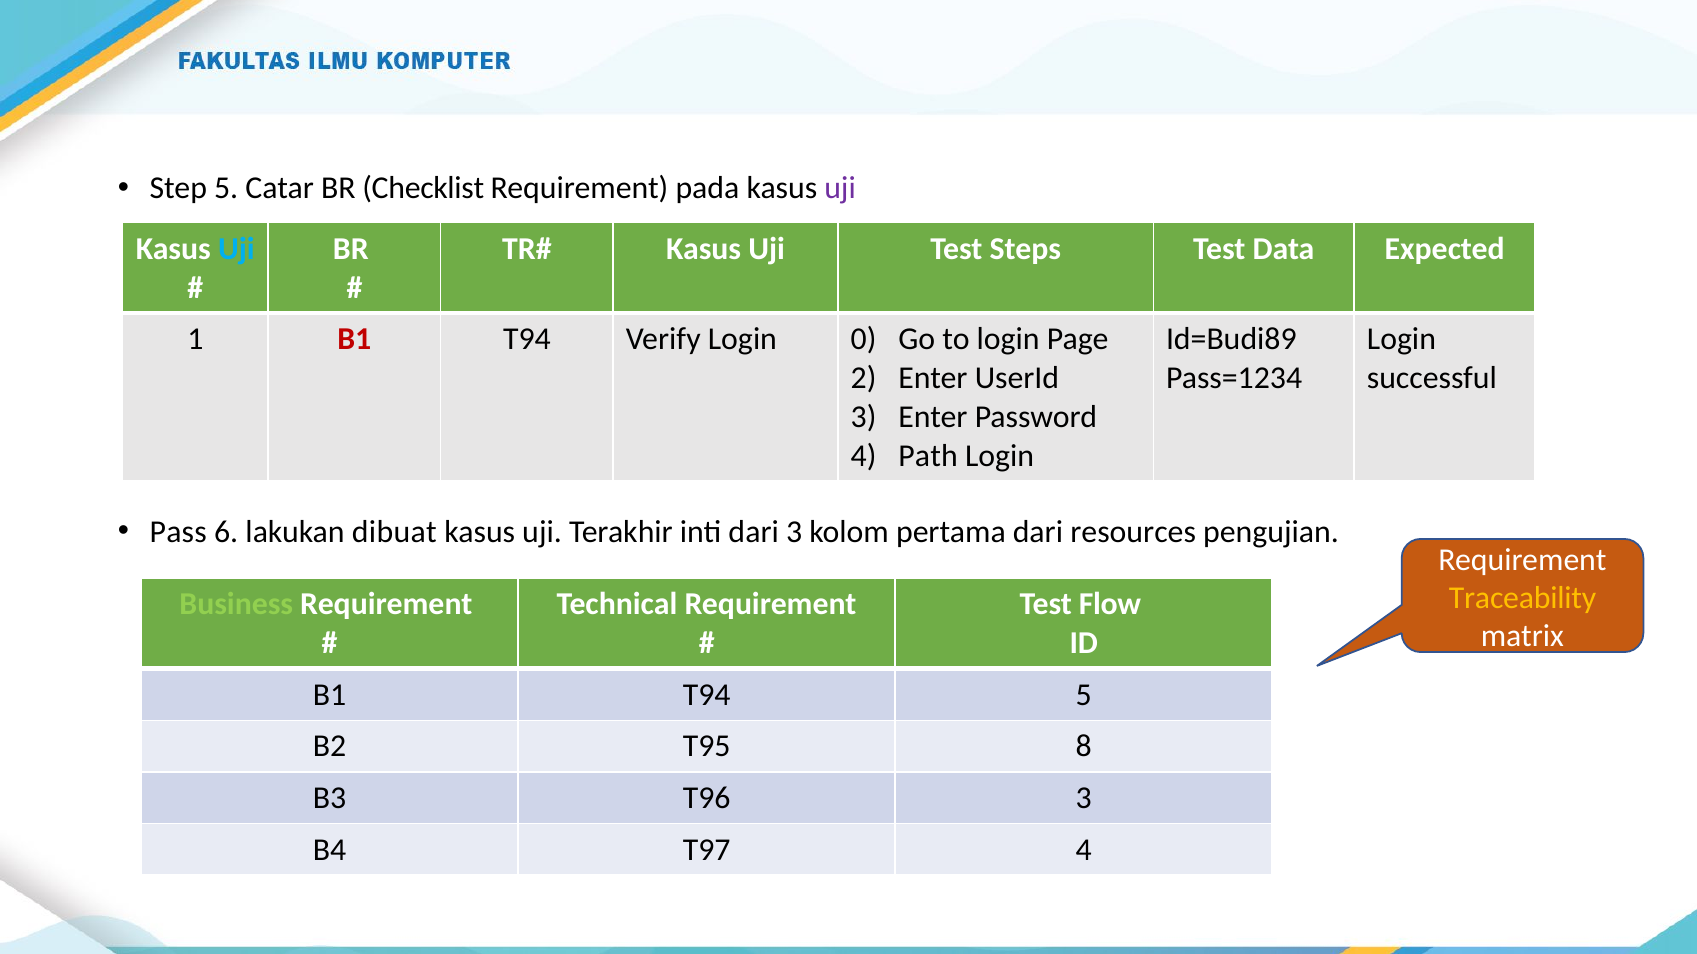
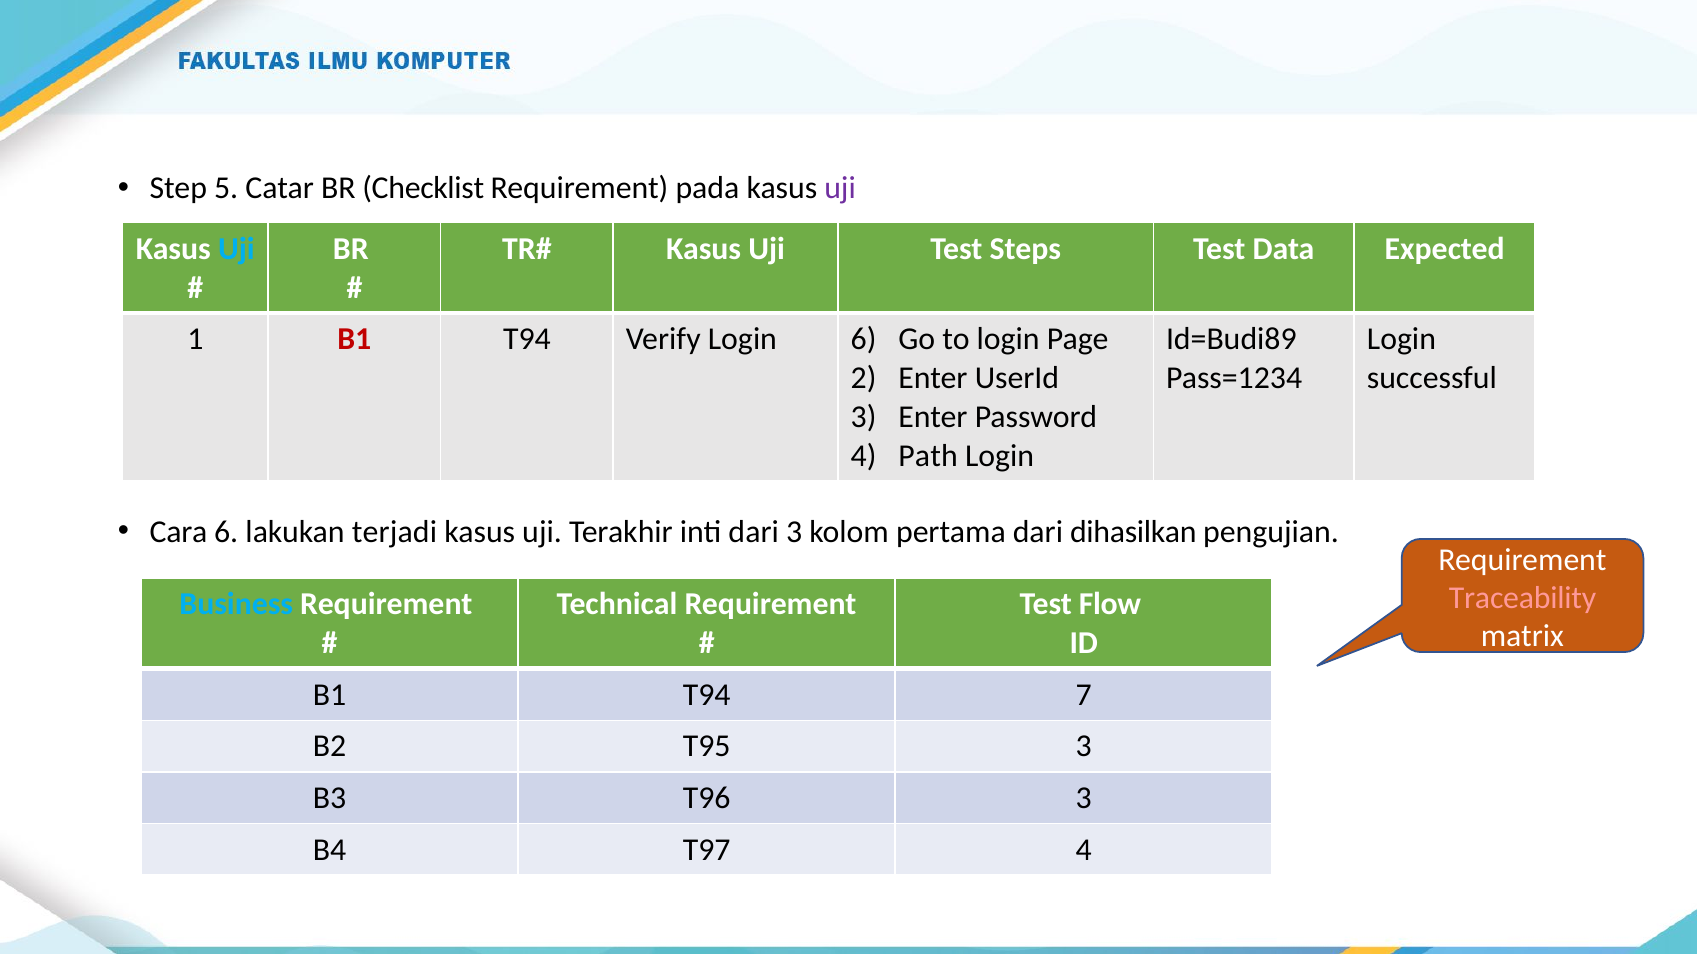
Login 0: 0 -> 6 (864, 339)
Pass: Pass -> Cara (178, 532)
dibuat: dibuat -> terjadi (394, 532)
resources: resources -> dihasilkan (1133, 532)
Traceability colour: yellow -> pink (1523, 598)
Business colour: light green -> light blue (236, 605)
T94 5: 5 -> 7 (1084, 695)
T95 8: 8 -> 3 (1084, 747)
